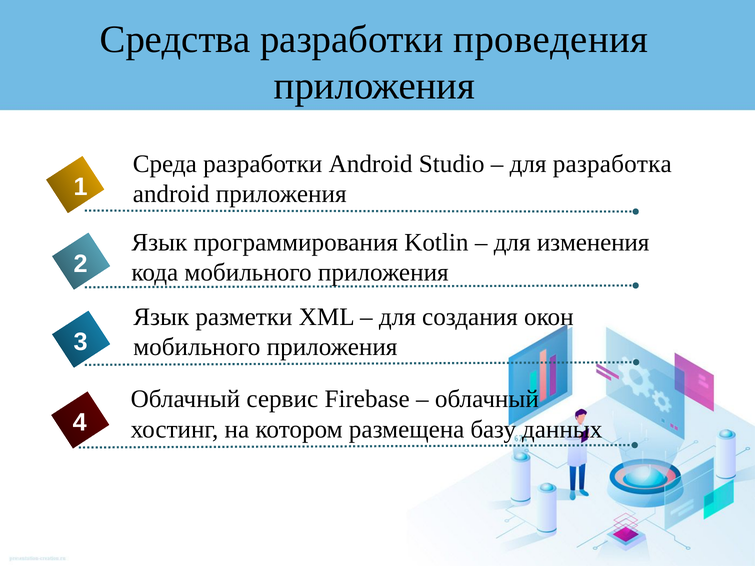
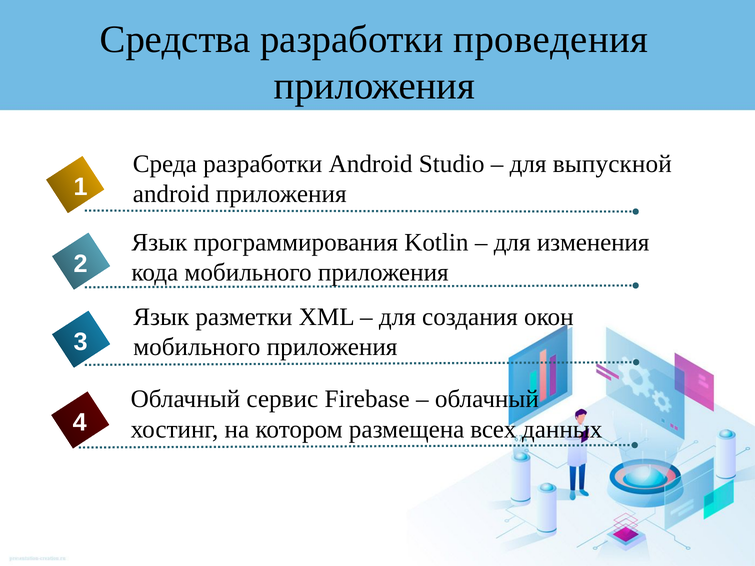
разработка: разработка -> выпускной (612, 164)
базу: базу -> всех (493, 429)
